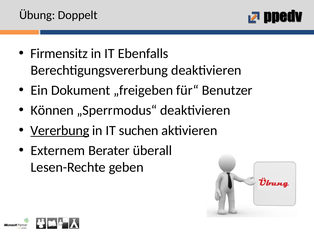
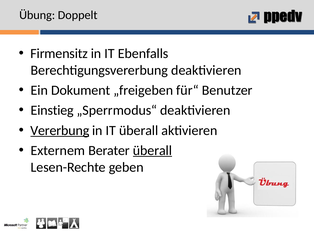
Können: Können -> Einstieg (52, 111)
IT suchen: suchen -> überall (139, 131)
überall underline: none -> present (152, 151)
